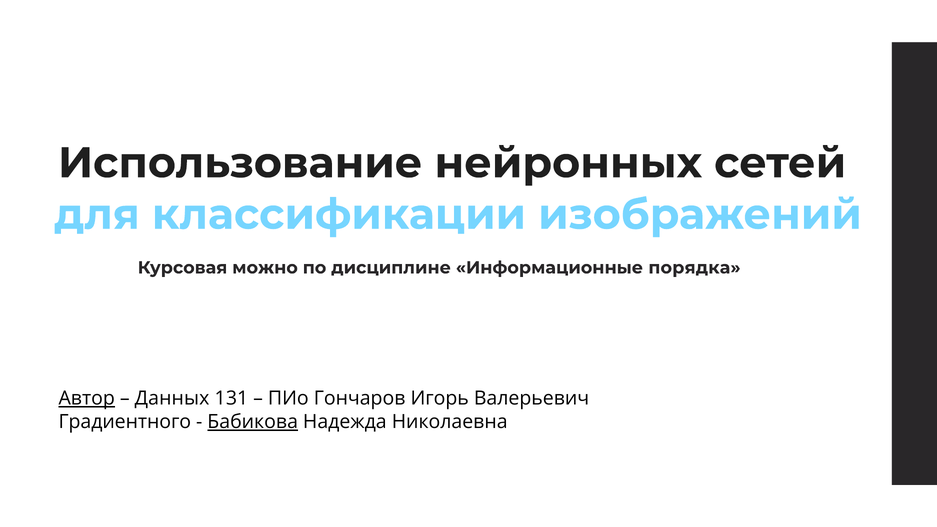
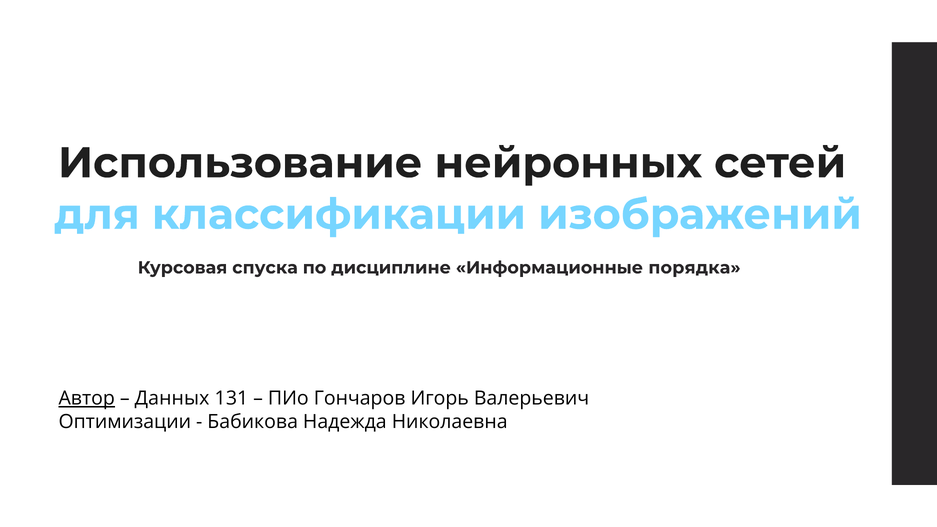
можно: можно -> спуска (265, 268)
Градиентного: Градиентного -> Оптимизации (125, 422)
Бабикова underline: present -> none (253, 422)
